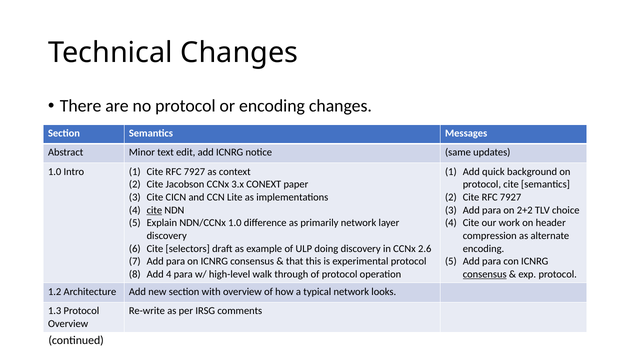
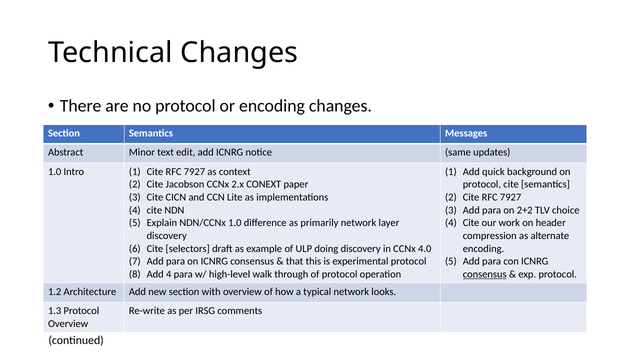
3.x: 3.x -> 2.x (238, 185)
cite underline: present -> none (154, 210)
2.6: 2.6 -> 4.0 (425, 249)
